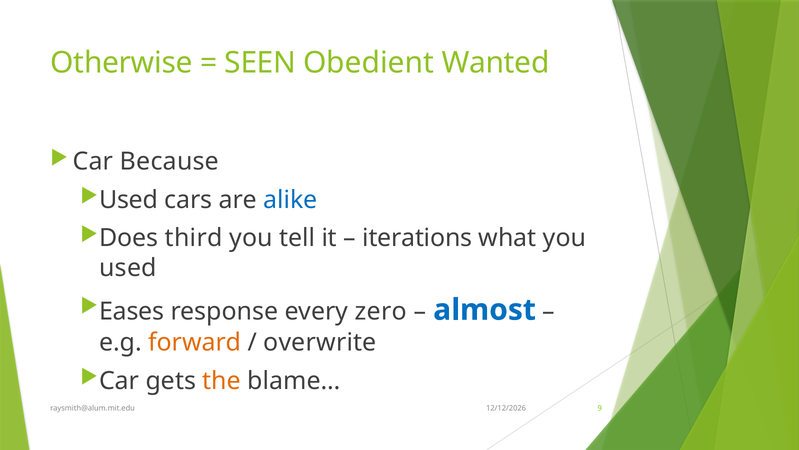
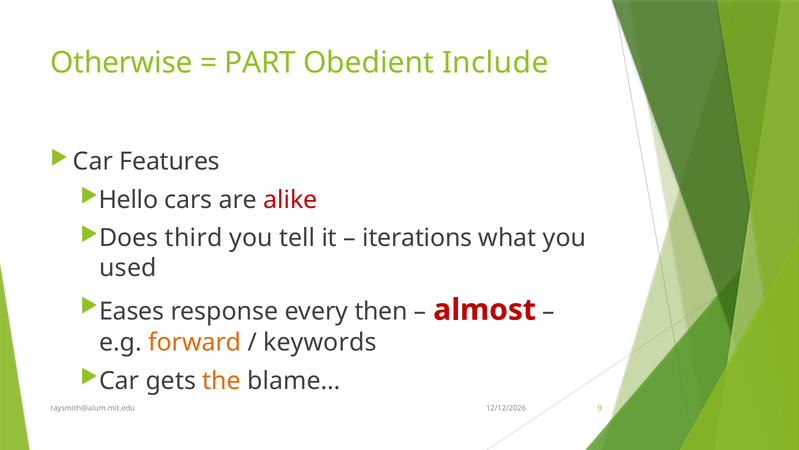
SEEN: SEEN -> PART (260, 63)
Wanted: Wanted -> Include (495, 63)
Because: Because -> Features (170, 161)
Used: Used -> Hello (128, 200)
alike colour: blue -> red (290, 200)
zero: zero -> then (381, 311)
almost colour: blue -> red (485, 310)
overwrite: overwrite -> keywords (320, 342)
